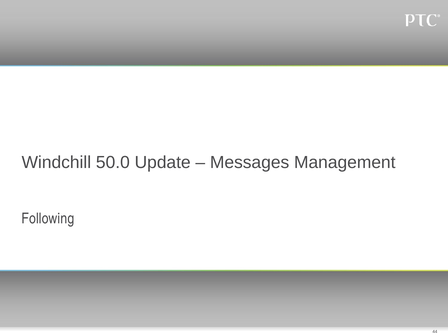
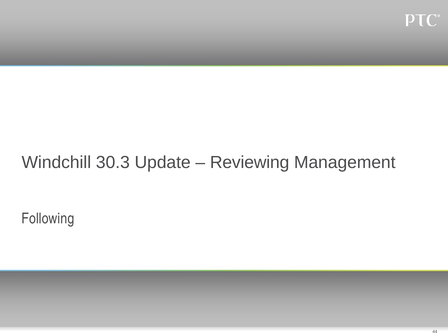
50.0: 50.0 -> 30.3 (113, 163)
Messages: Messages -> Reviewing (250, 163)
